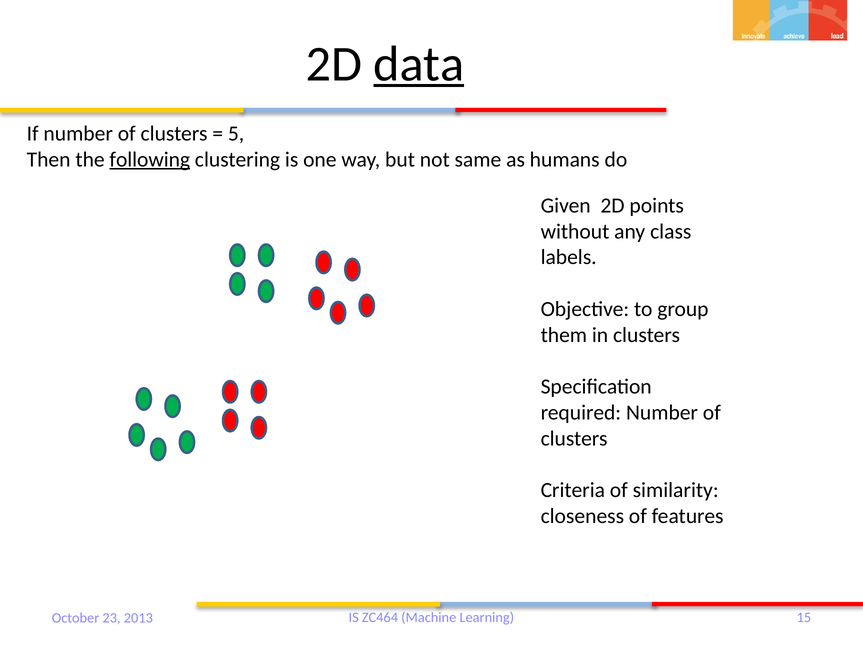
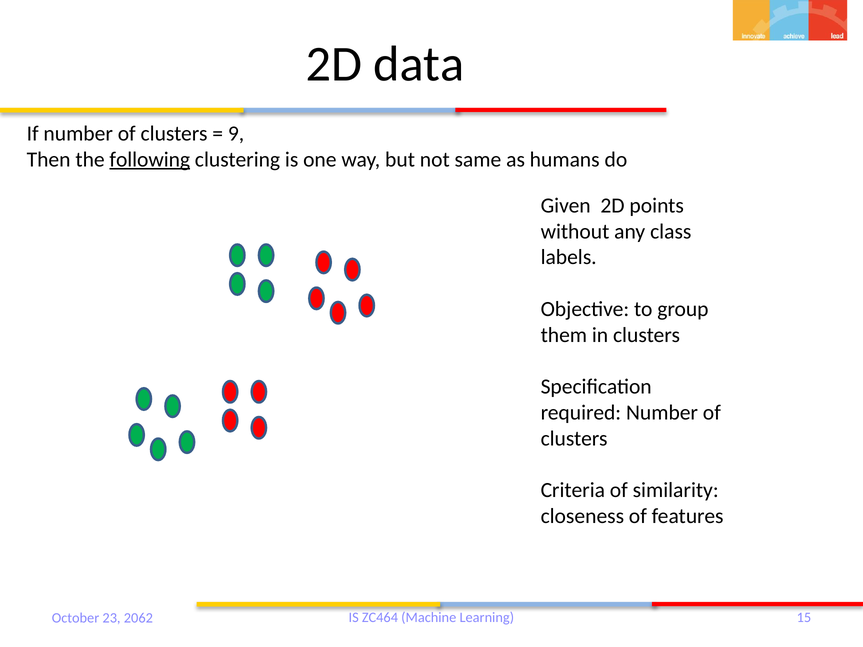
data underline: present -> none (419, 64)
5: 5 -> 9 (236, 134)
2013: 2013 -> 2062 (138, 618)
